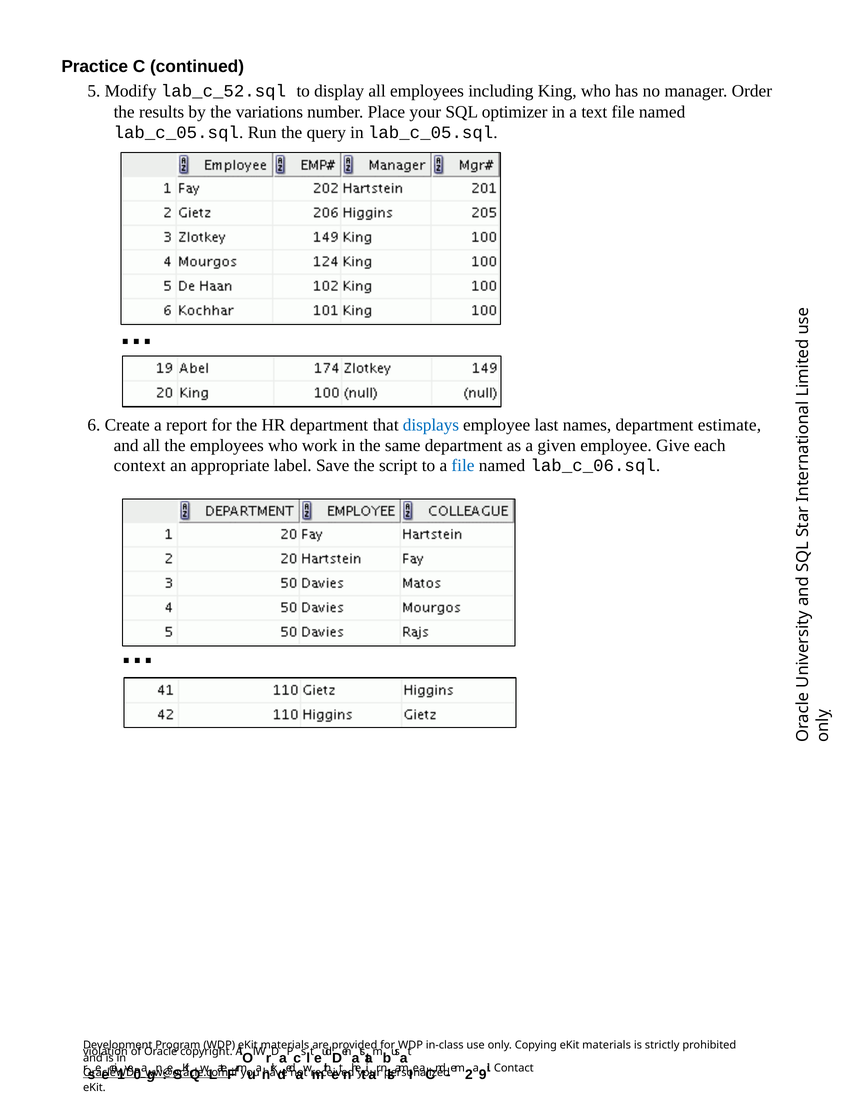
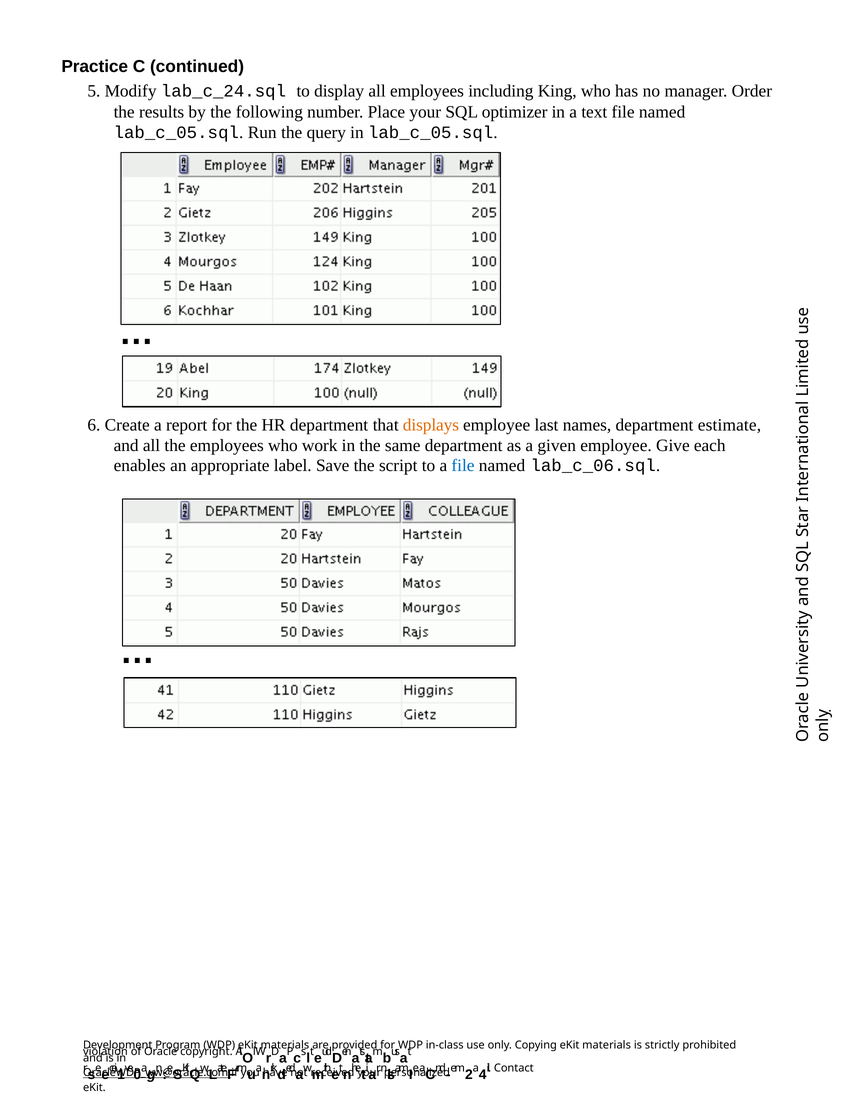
lab_c_52.sql: lab_c_52.sql -> lab_c_24.sql (223, 91)
variations: variations -> following (269, 112)
displays colour: blue -> orange (431, 425)
context: context -> enables (140, 466)
9: 9 -> 4 (483, 1075)
